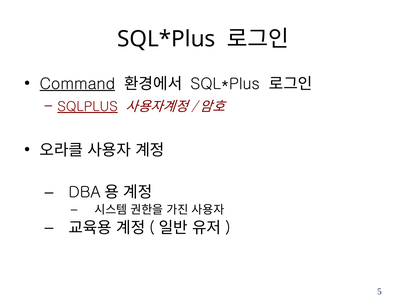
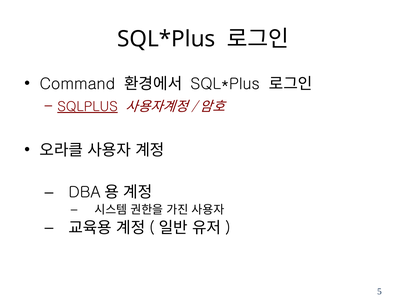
Command underline: present -> none (77, 84)
